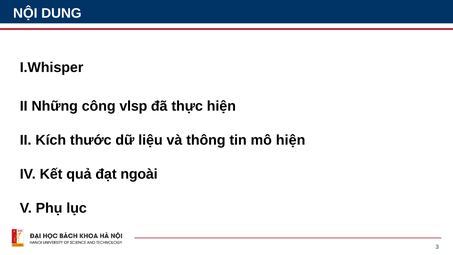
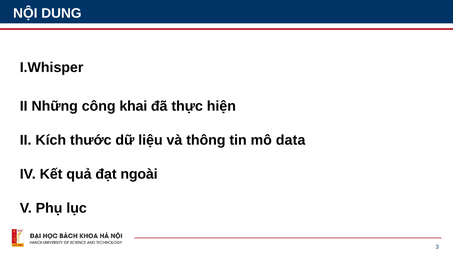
vlsp: vlsp -> khai (133, 106)
mô hiện: hiện -> data (291, 140)
